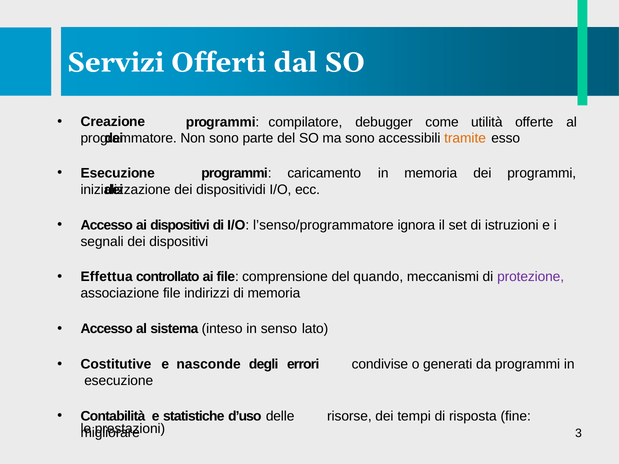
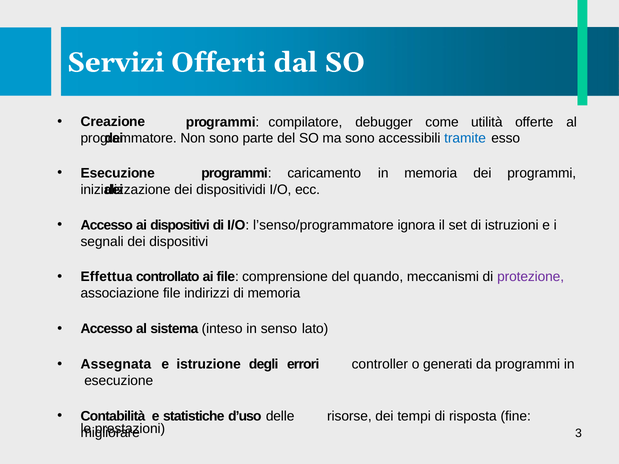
tramite colour: orange -> blue (465, 139)
Costitutive: Costitutive -> Assegnata (116, 365)
nasconde: nasconde -> istruzione (209, 365)
condivise: condivise -> controller (380, 365)
